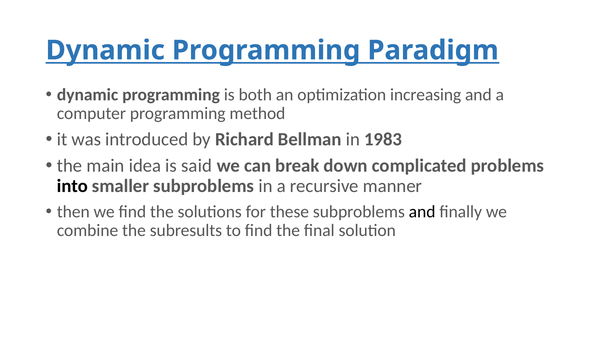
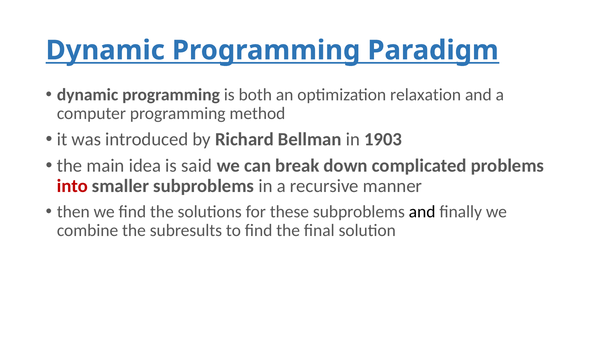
increasing: increasing -> relaxation (426, 95)
1983: 1983 -> 1903 (383, 139)
into colour: black -> red (72, 186)
